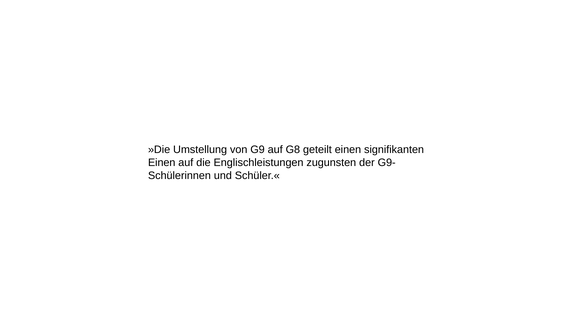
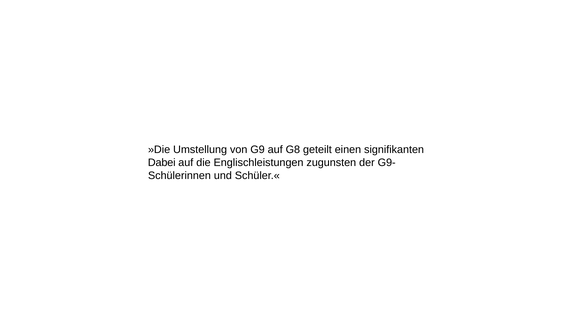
Einen: Einen -> Dabei (162, 162)
